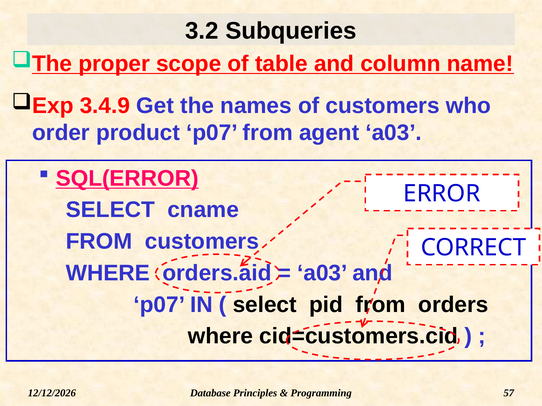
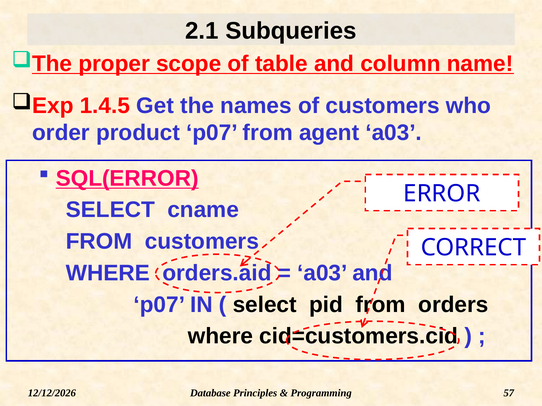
3.2: 3.2 -> 2.1 (202, 31)
3.4.9: 3.4.9 -> 1.4.5 (105, 106)
